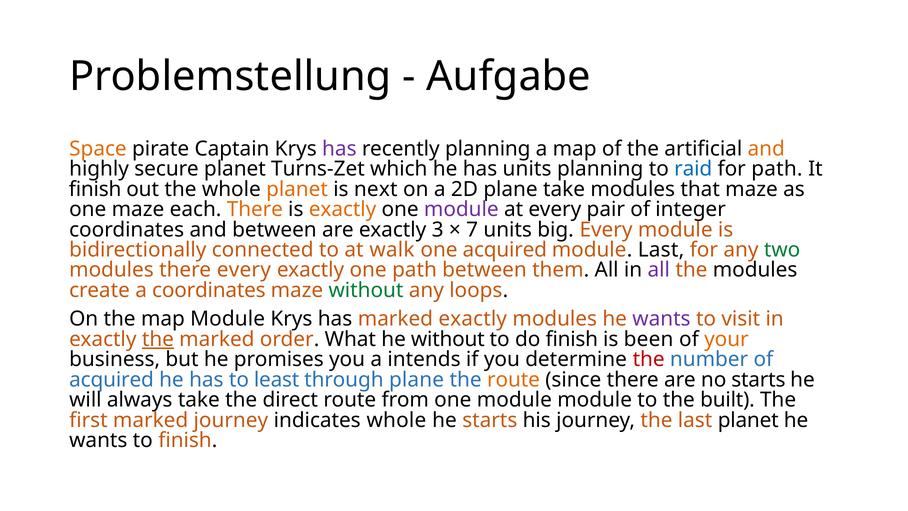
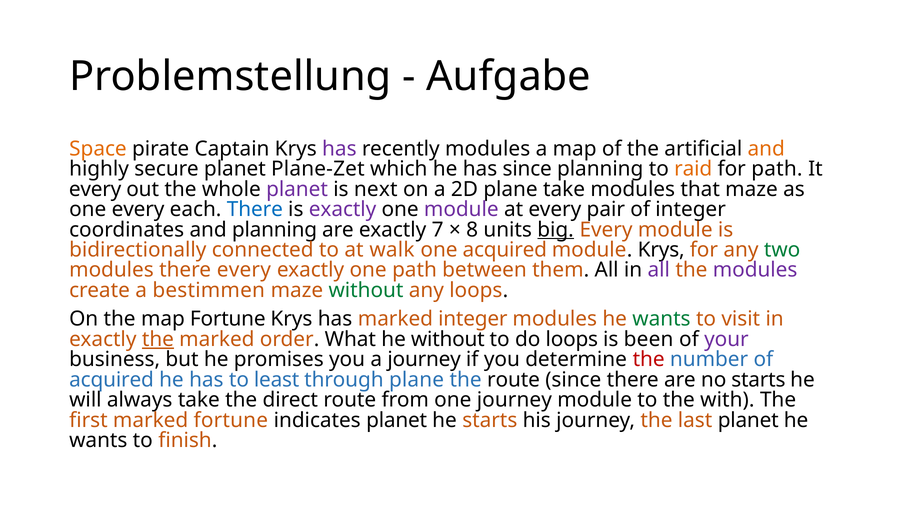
recently planning: planning -> modules (488, 149)
Turns-Zet: Turns-Zet -> Plane-Zet (318, 169)
has units: units -> since (527, 169)
raid colour: blue -> orange (693, 169)
finish: finish -> every (95, 189)
planet colour: orange -> purple (297, 189)
one maze: maze -> every (138, 209)
There colour: orange -> blue (255, 209)
exactly colour: orange -> purple (343, 209)
and between: between -> planning (275, 230)
3: 3 -> 7 (438, 230)
7: 7 -> 8 (472, 230)
big underline: none -> present (556, 230)
module Last: Last -> Krys (661, 250)
modules colour: black -> purple (755, 270)
a coordinates: coordinates -> bestimmen (209, 290)
map Module: Module -> Fortune (228, 319)
marked exactly: exactly -> integer (473, 319)
wants colour: purple -> green (661, 319)
do finish: finish -> loops (572, 339)
your colour: orange -> purple (726, 339)
a intends: intends -> journey (424, 359)
route colour: orange -> black (513, 380)
from one module: module -> journey (514, 400)
built: built -> with (727, 400)
marked journey: journey -> fortune (231, 420)
indicates whole: whole -> planet (397, 420)
